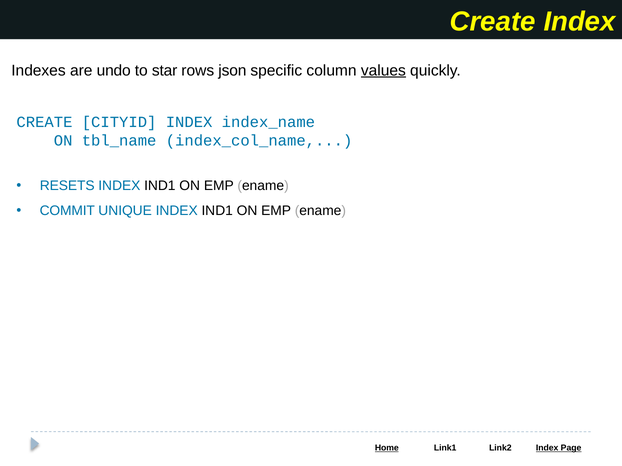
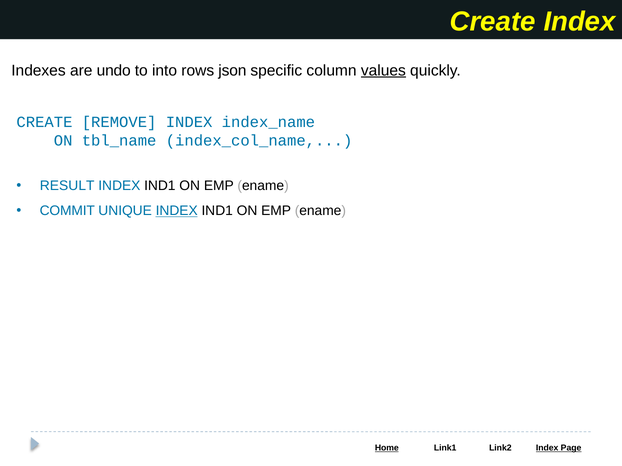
star: star -> into (165, 70)
CITYID: CITYID -> REMOVE (119, 122)
RESETS: RESETS -> RESULT (67, 186)
INDEX underline: none -> present (177, 211)
